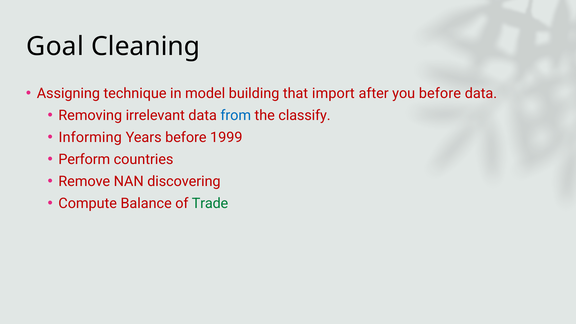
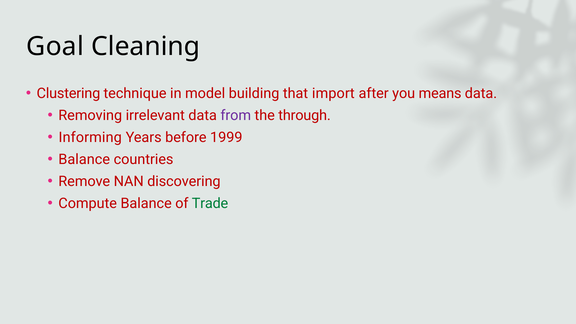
Assigning: Assigning -> Clustering (68, 93)
you before: before -> means (440, 93)
from colour: blue -> purple (236, 115)
classify: classify -> through (304, 115)
Perform: Perform -> Balance (84, 159)
